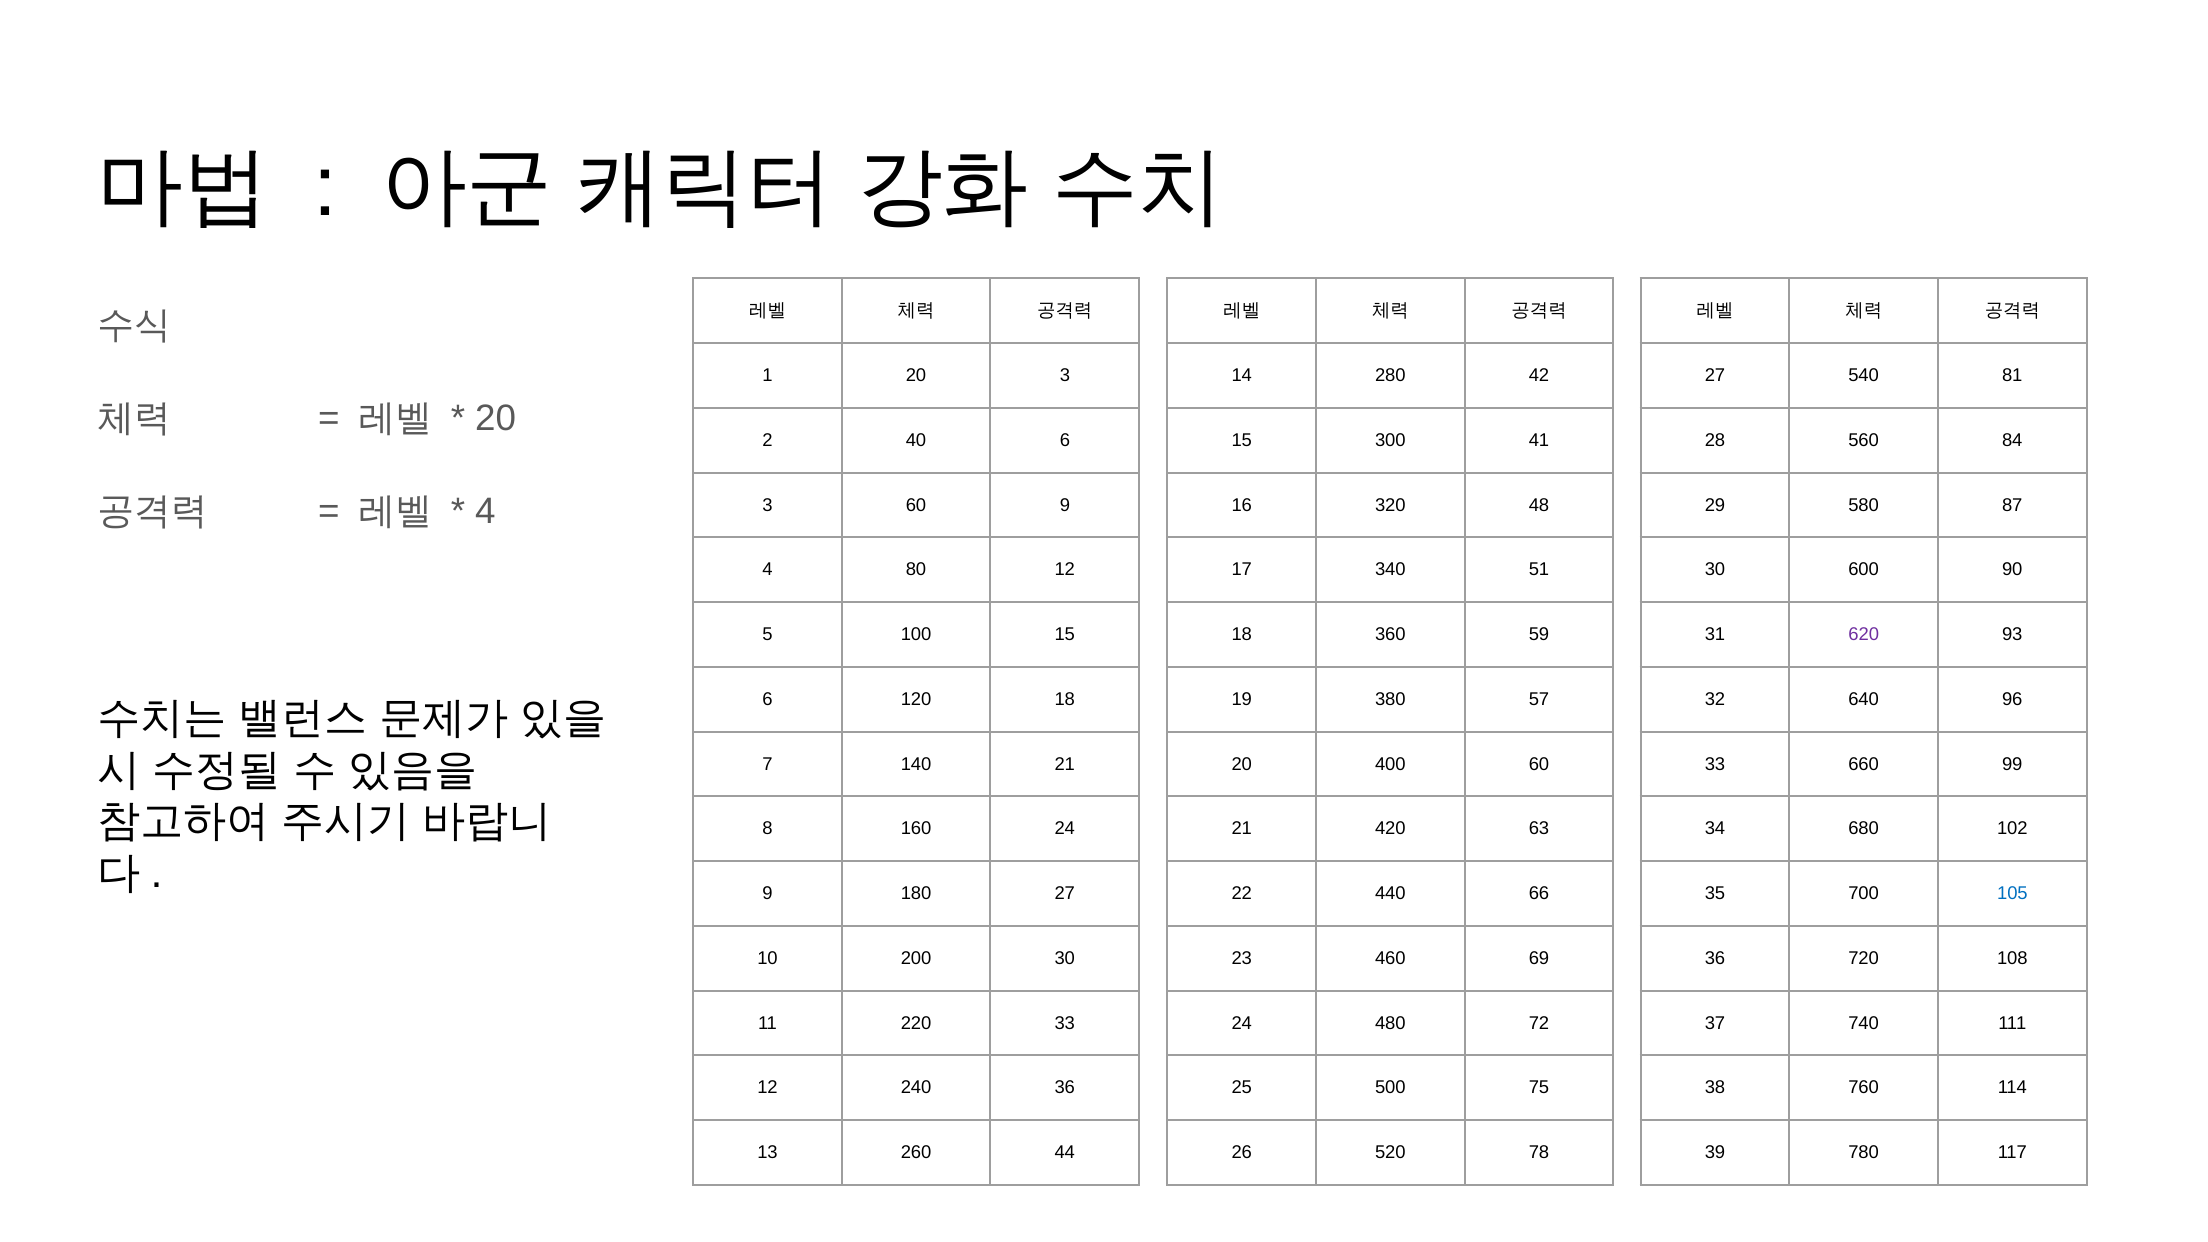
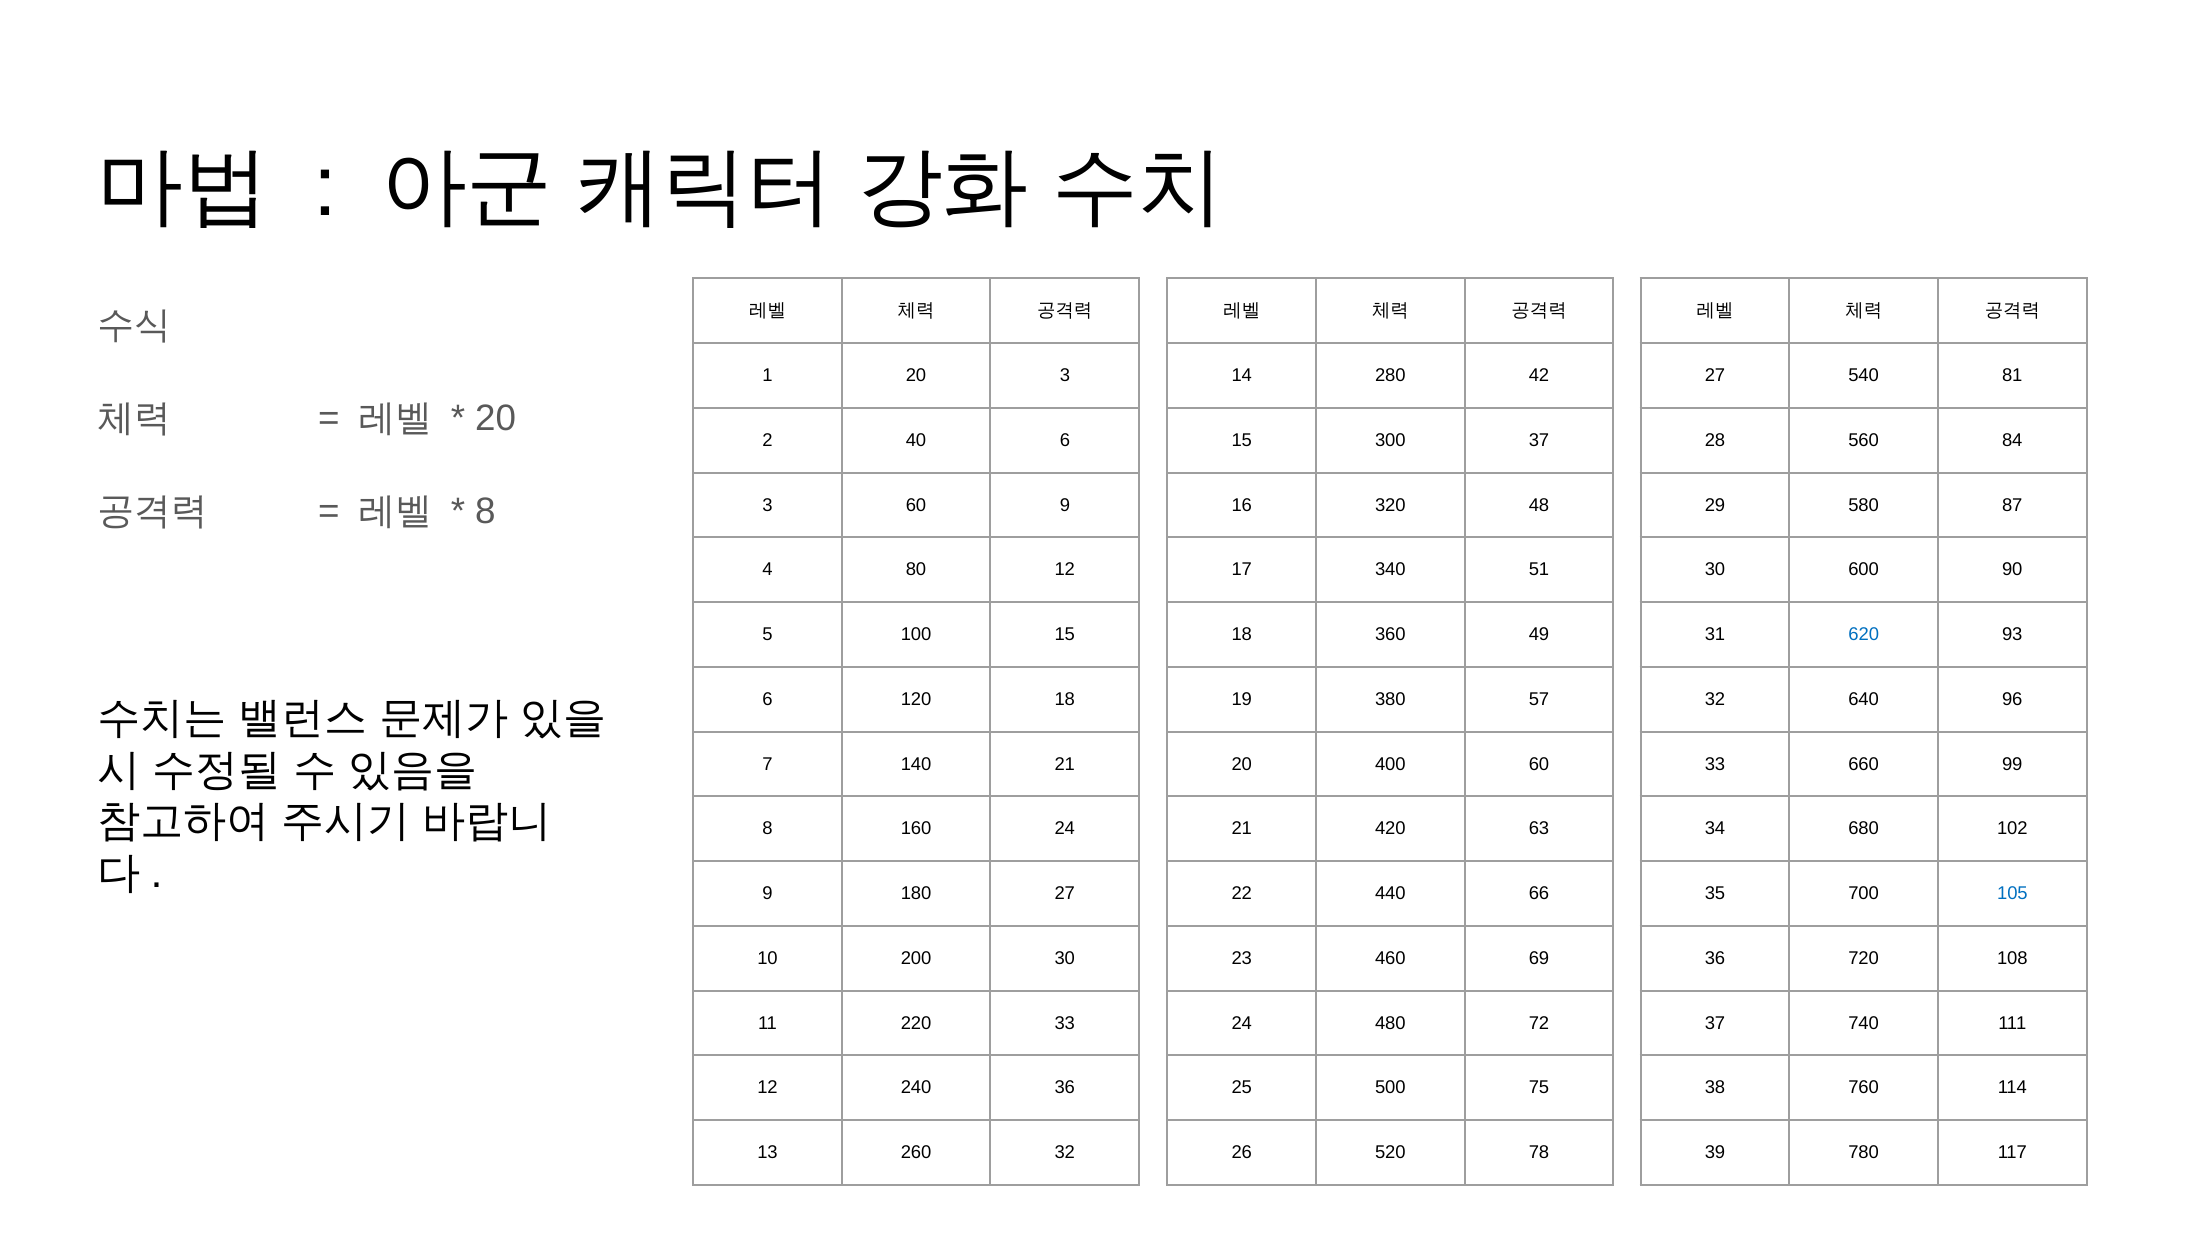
300 41: 41 -> 37 (1539, 440)
4: 4 -> 8 (485, 511)
59: 59 -> 49 (1539, 635)
620 colour: purple -> blue (1864, 635)
260 44: 44 -> 32 (1065, 1153)
